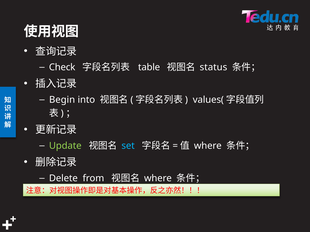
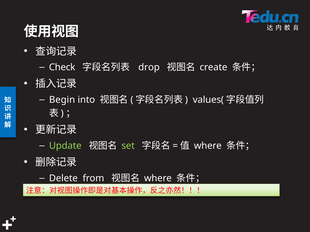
table: table -> drop (149, 68)
status: status -> create (214, 68)
set colour: light blue -> light green (128, 146)
